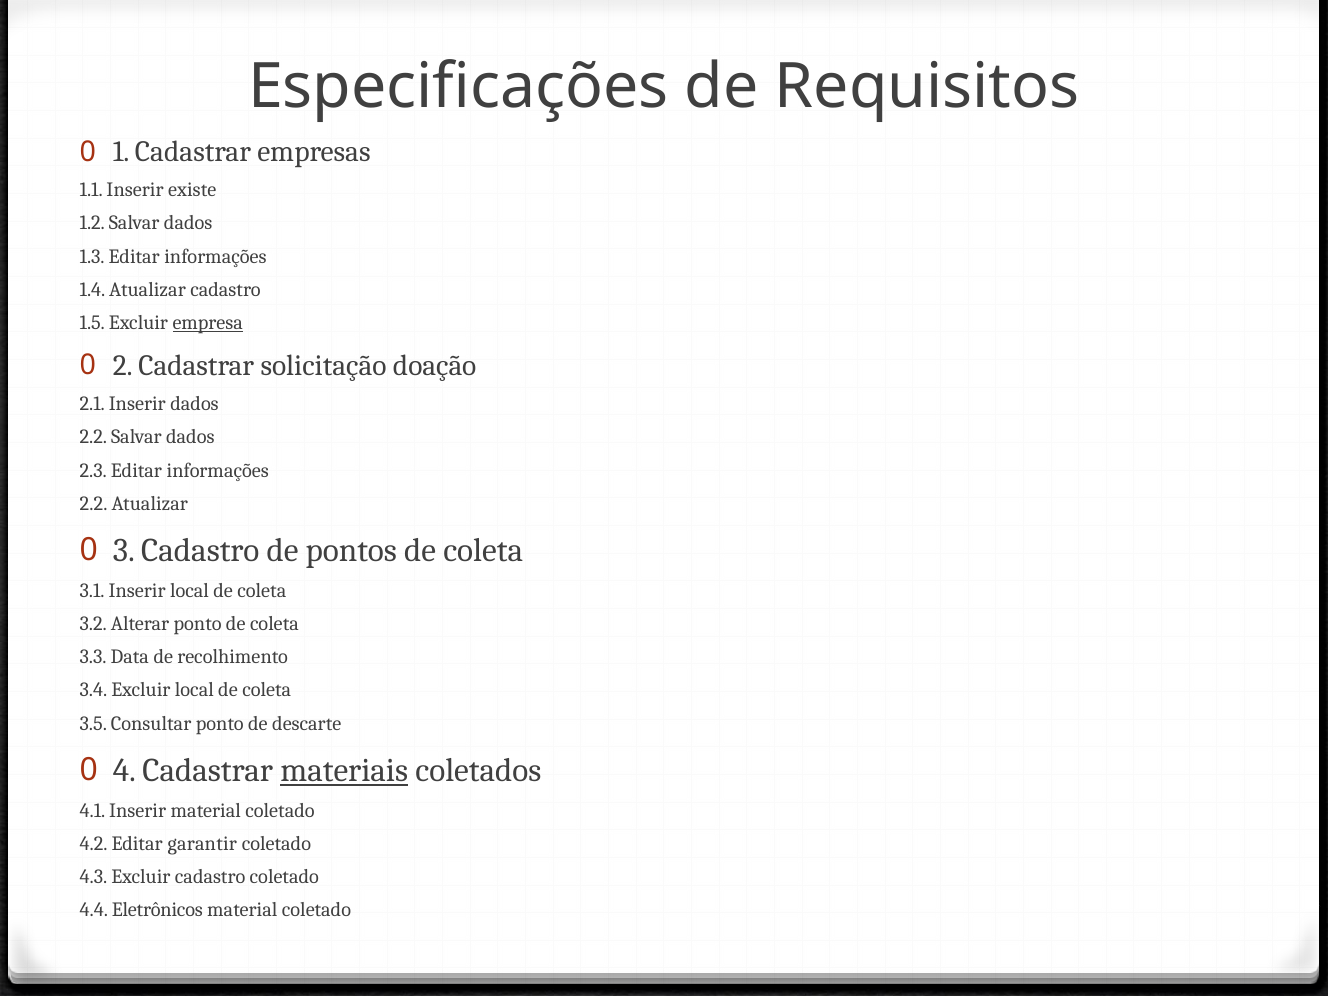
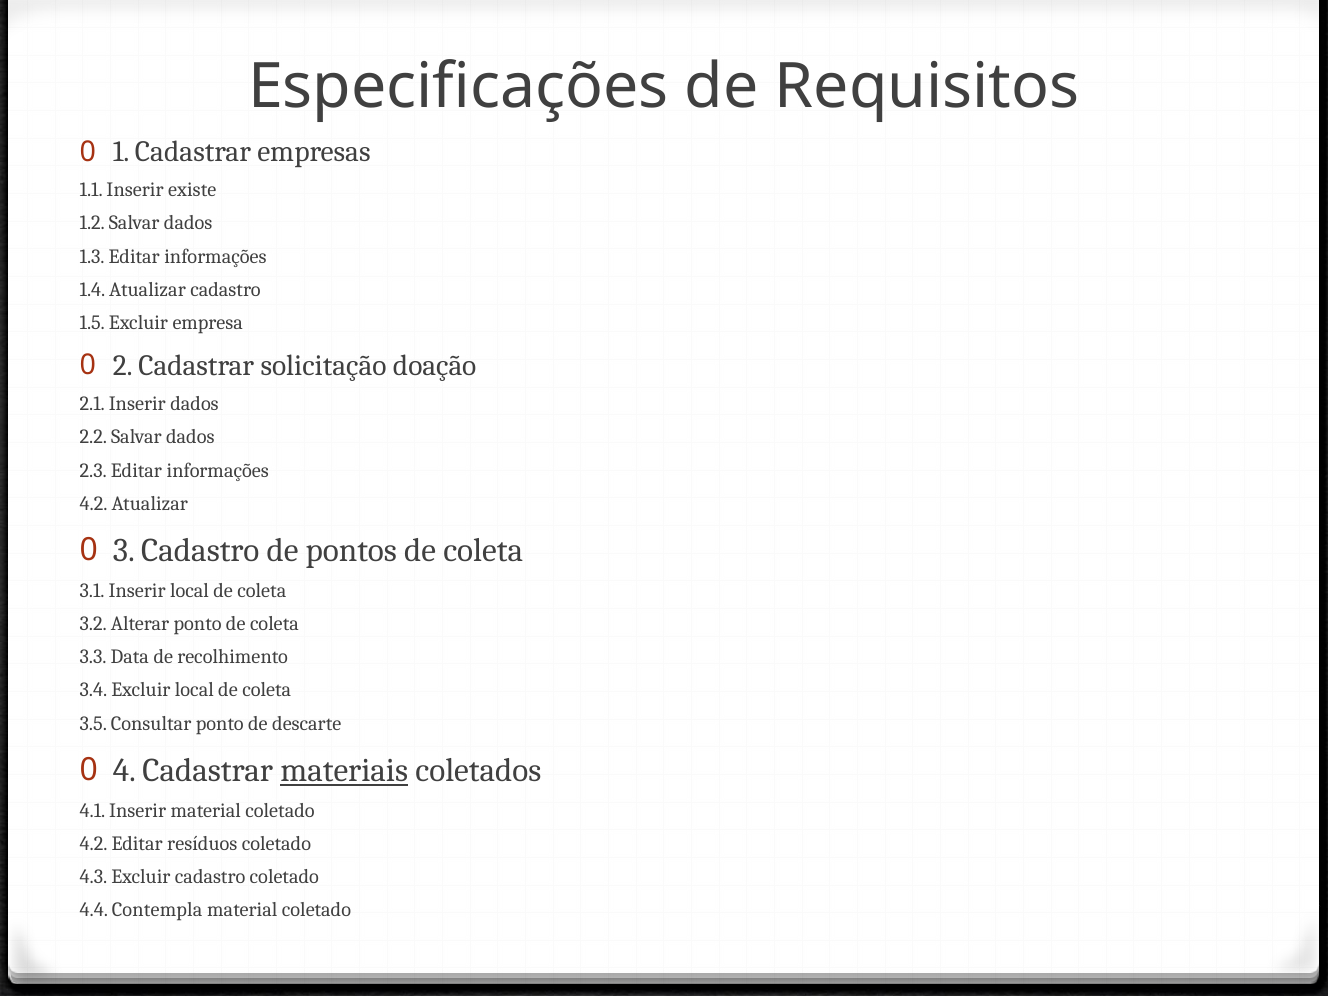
empresa underline: present -> none (208, 323)
2.2: 2.2 -> 4.2 (94, 504)
garantir: garantir -> resíduos (202, 844)
Eletrônicos: Eletrônicos -> Contempla (157, 910)
